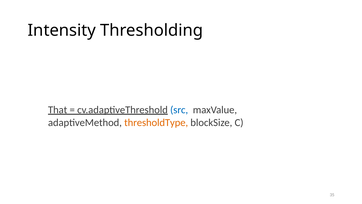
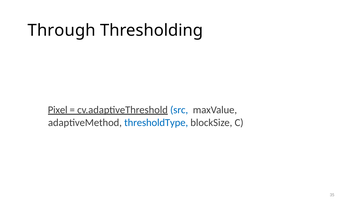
Intensity: Intensity -> Through (62, 30)
That: That -> Pixel (58, 110)
thresholdType colour: orange -> blue (156, 122)
